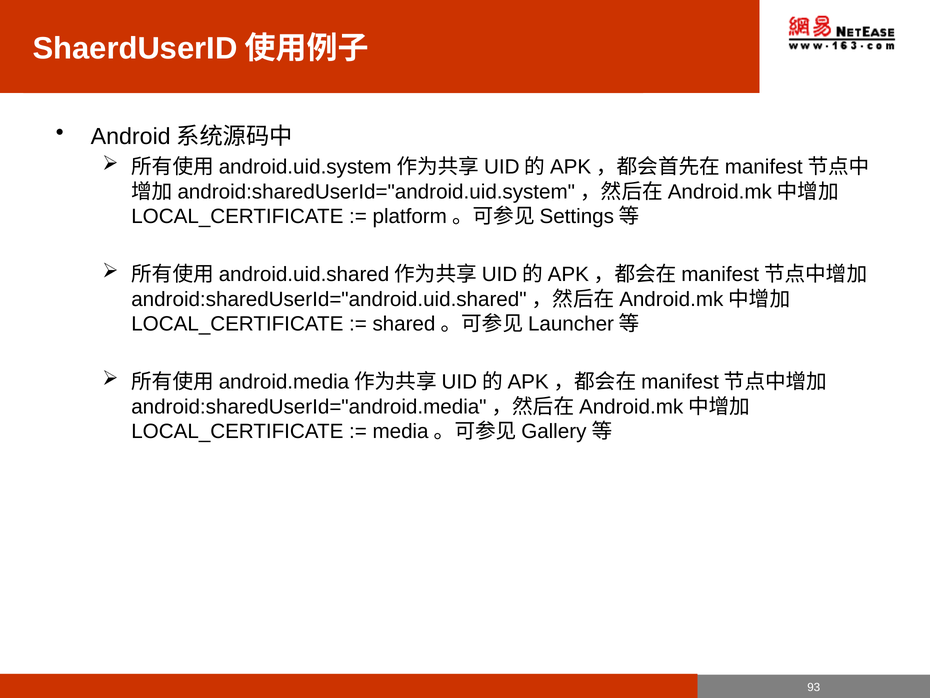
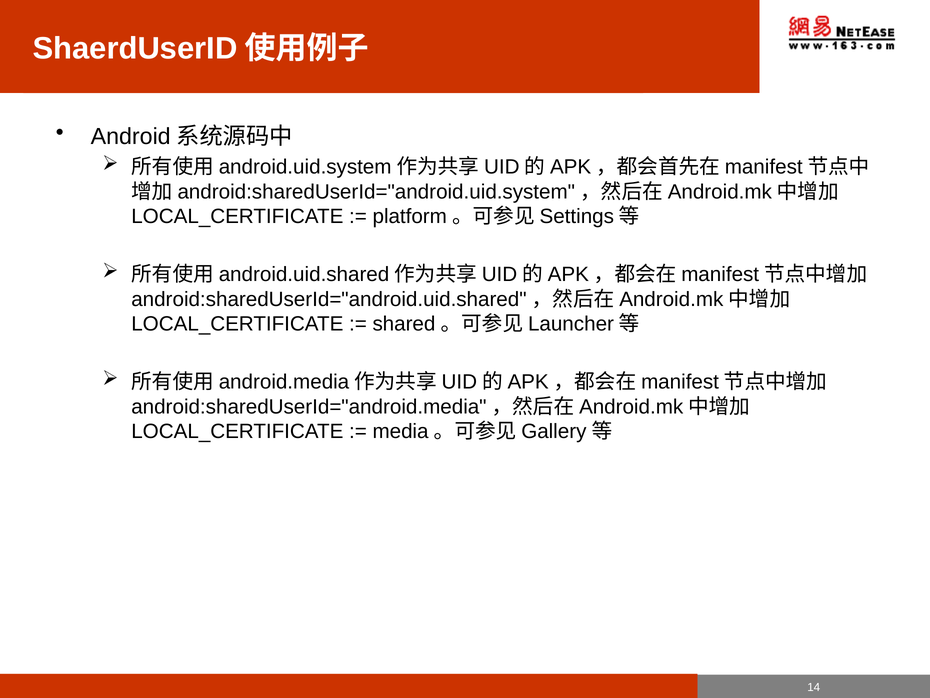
93: 93 -> 14 (814, 687)
